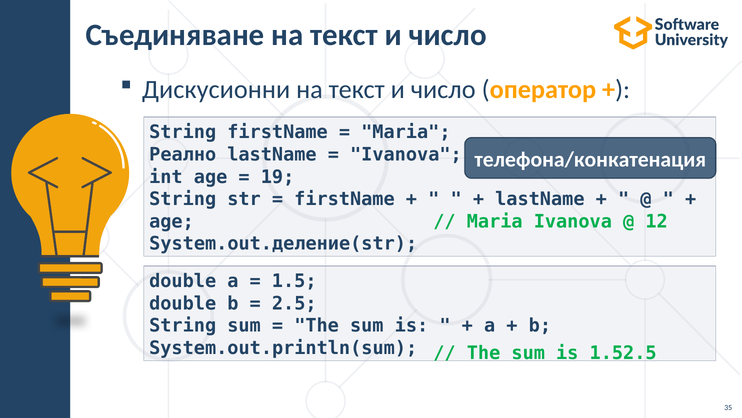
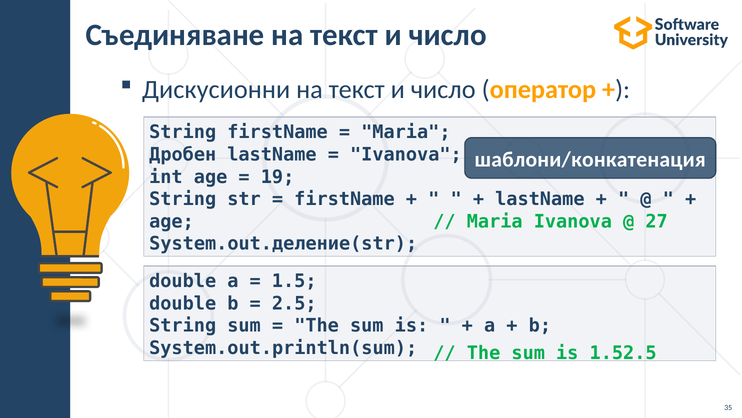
Реално: Реално -> Дробен (183, 154)
телефона/конкатенация: телефона/конкатенация -> шаблони/конкатенация (590, 159)
12: 12 -> 27 (657, 221)
